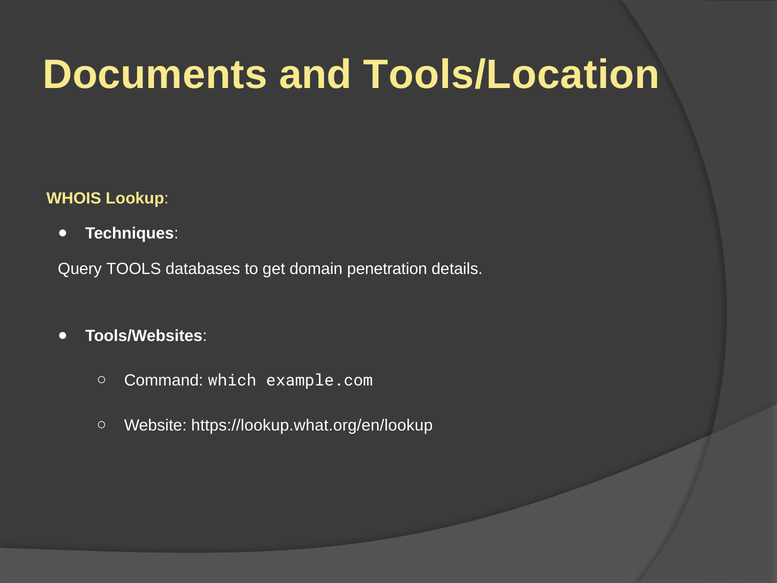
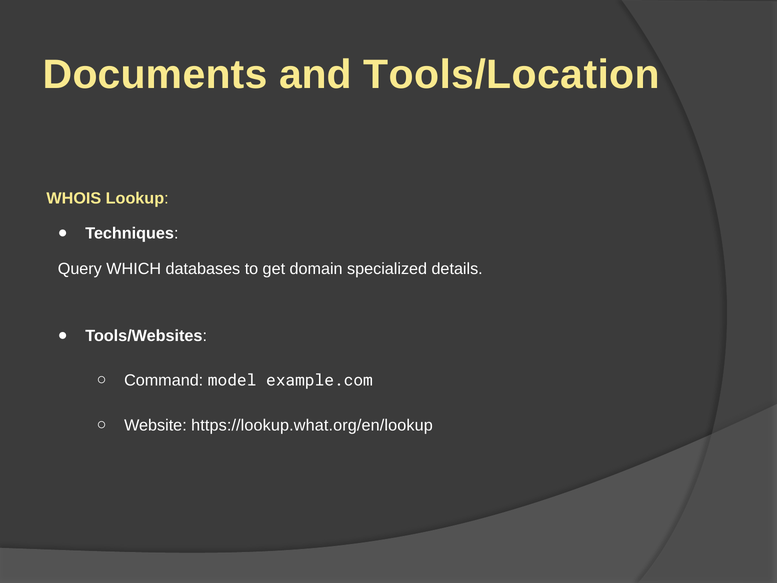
TOOLS: TOOLS -> WHICH (134, 269)
penetration: penetration -> specialized (387, 269)
which: which -> model (232, 380)
